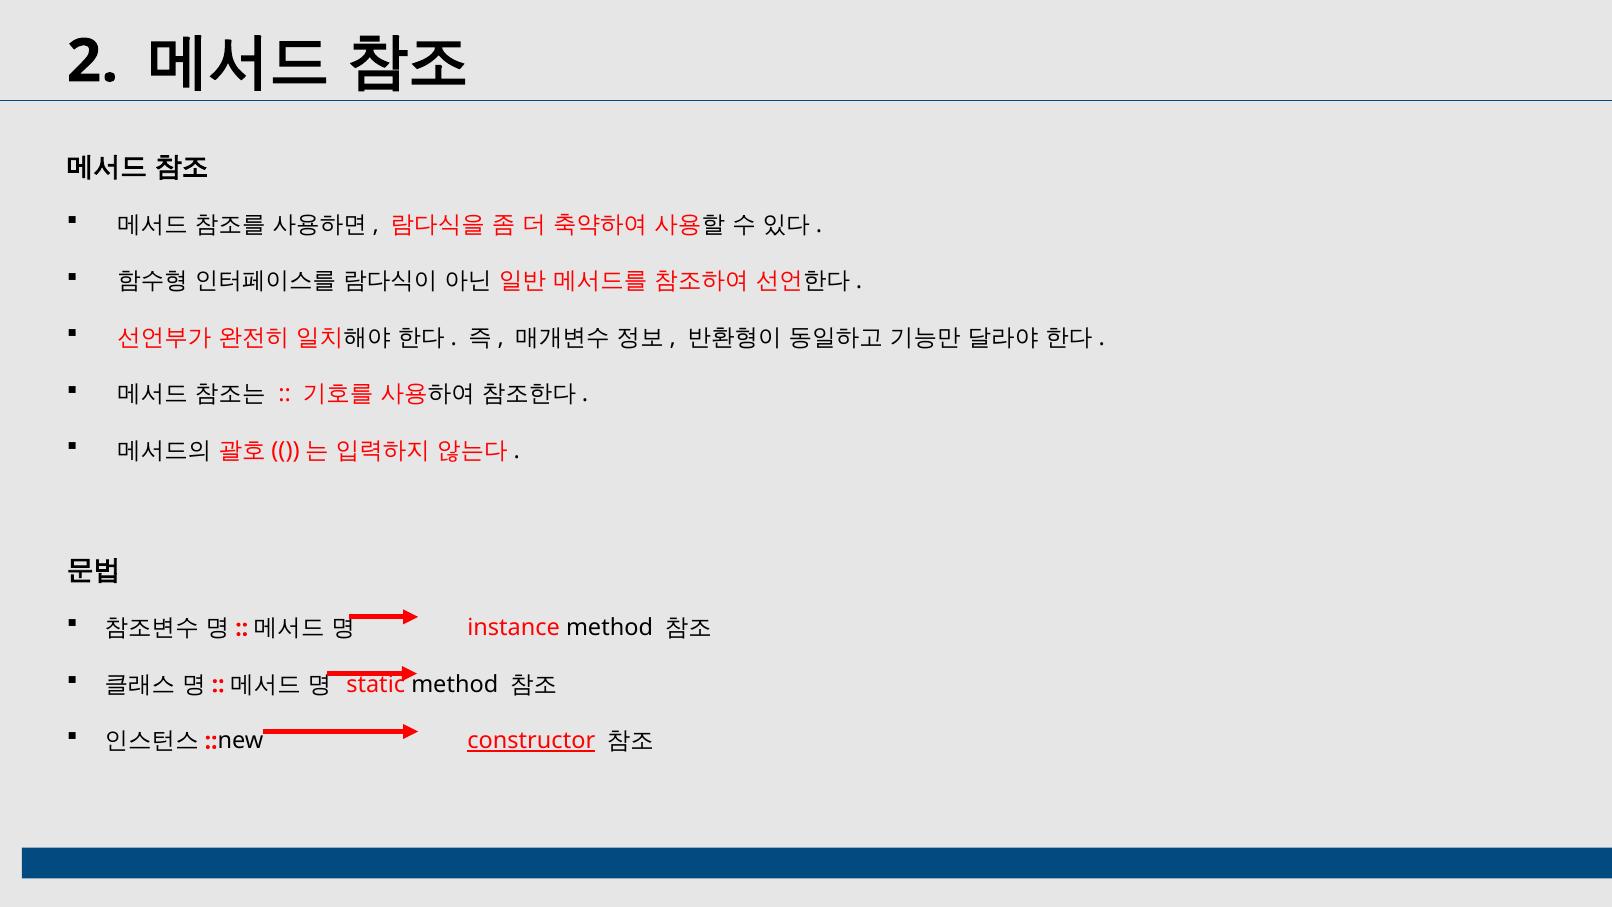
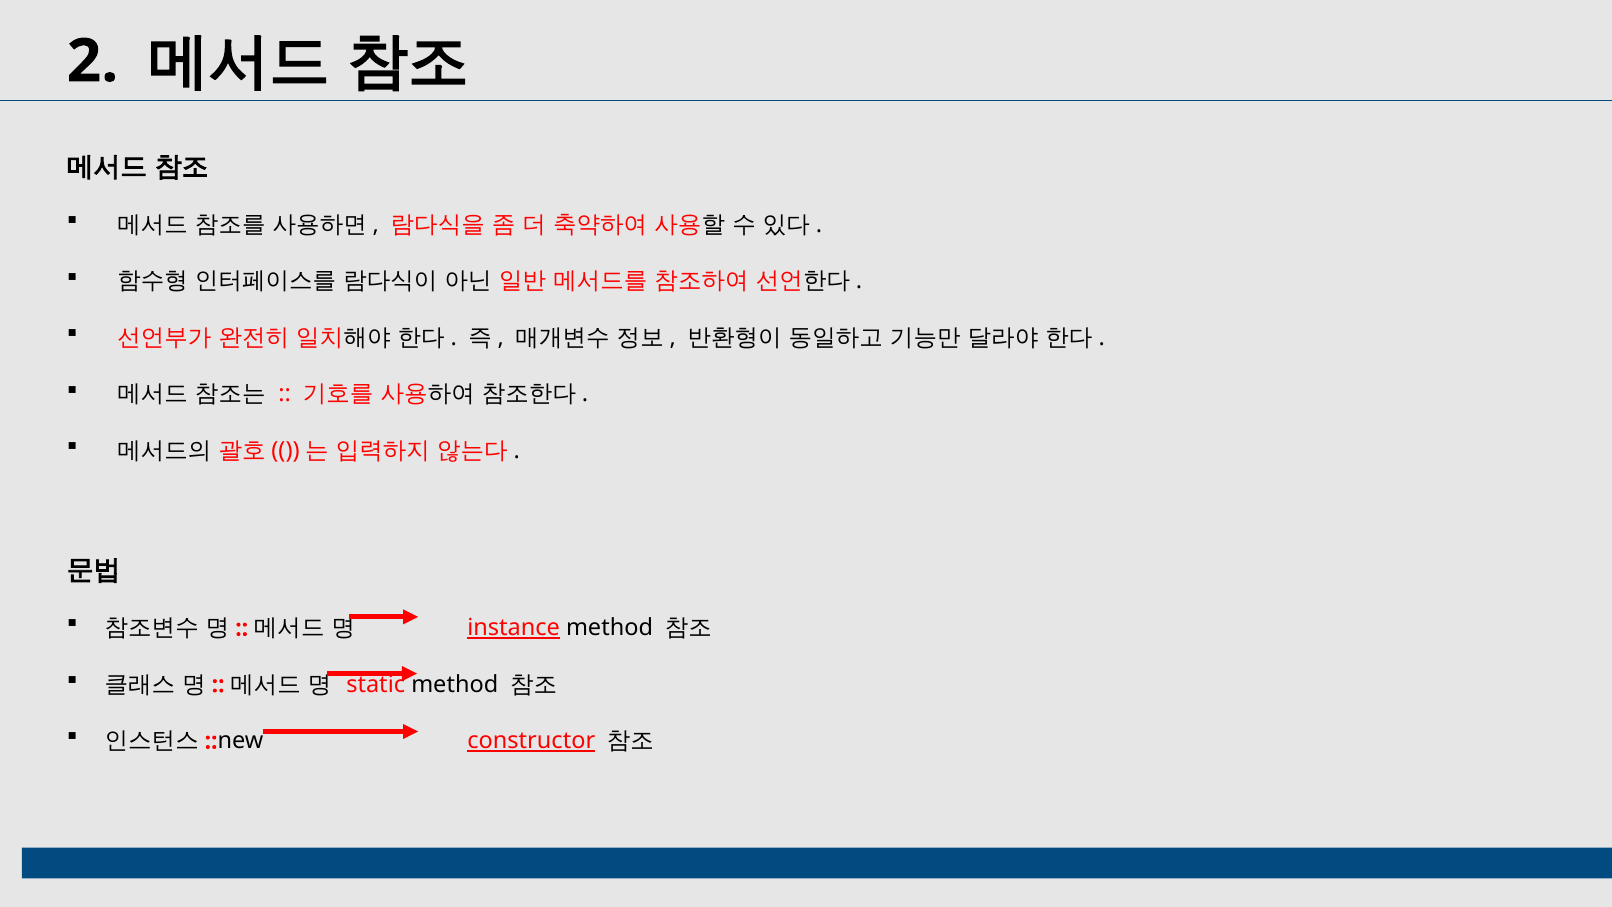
instance underline: none -> present (514, 628)
